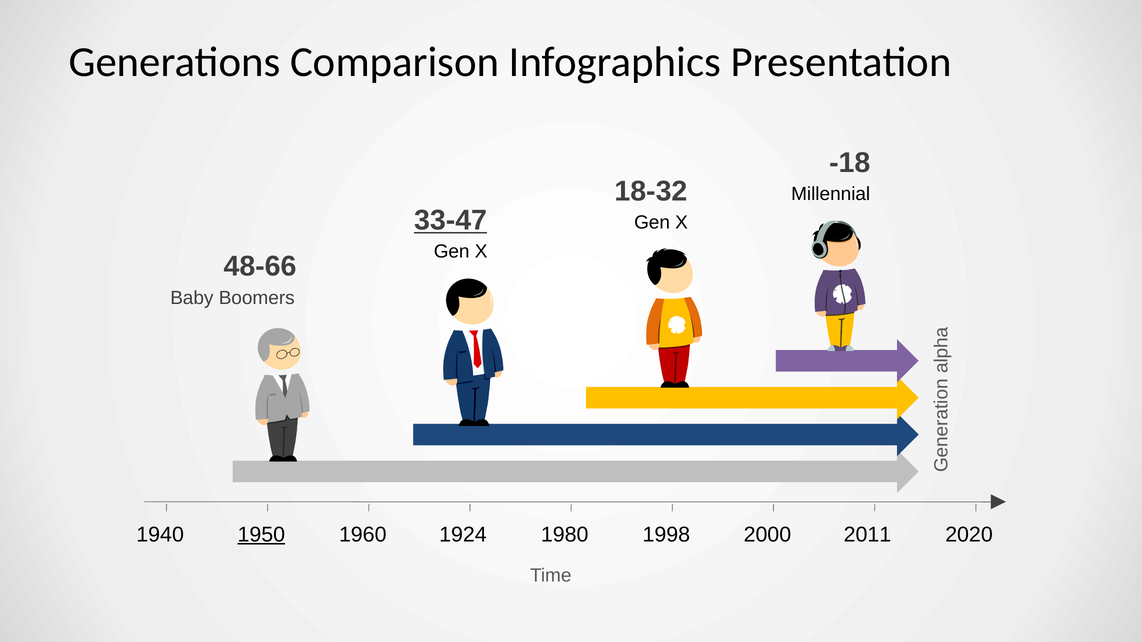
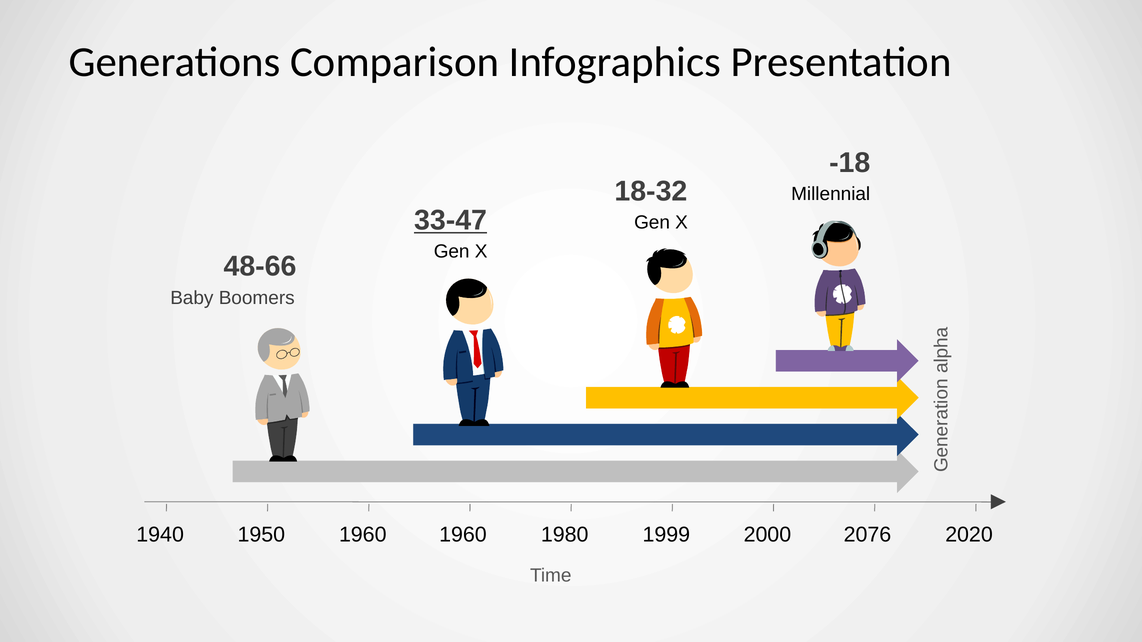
1950 underline: present -> none (261, 535)
1960 1924: 1924 -> 1960 (463, 535)
1998: 1998 -> 1999 (666, 535)
2011: 2011 -> 2076 (867, 535)
